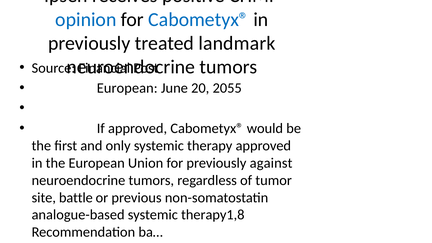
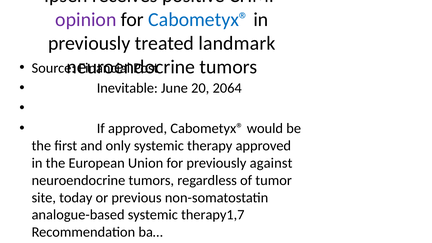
opinion colour: blue -> purple (86, 19)
European: European -> Inevitable (127, 88)
2055: 2055 -> 2064 (227, 88)
battle: battle -> today (76, 198)
therapy1,8: therapy1,8 -> therapy1,7 (213, 215)
